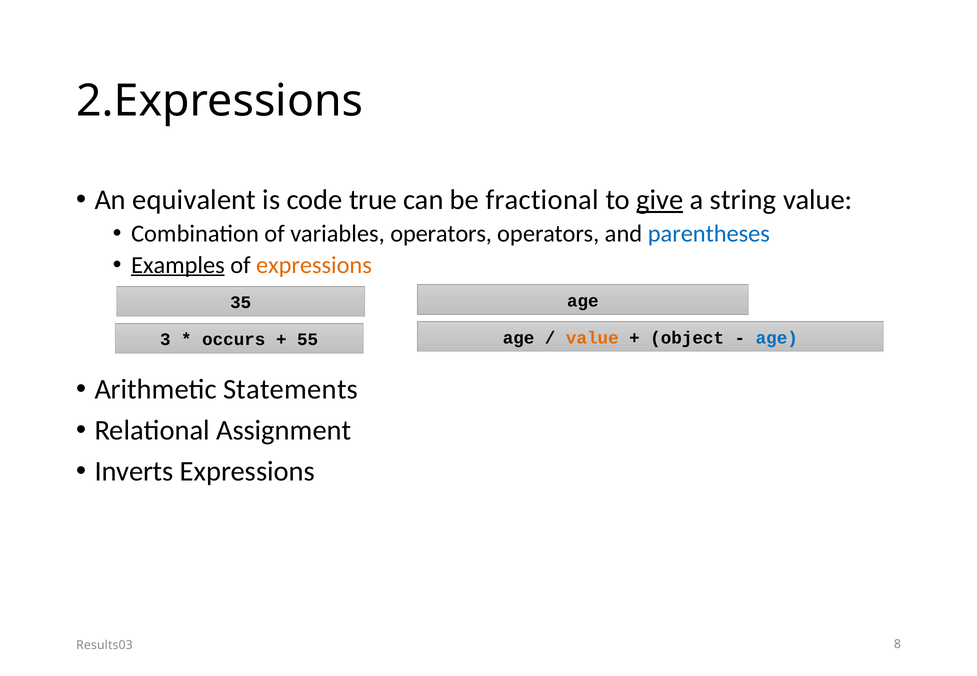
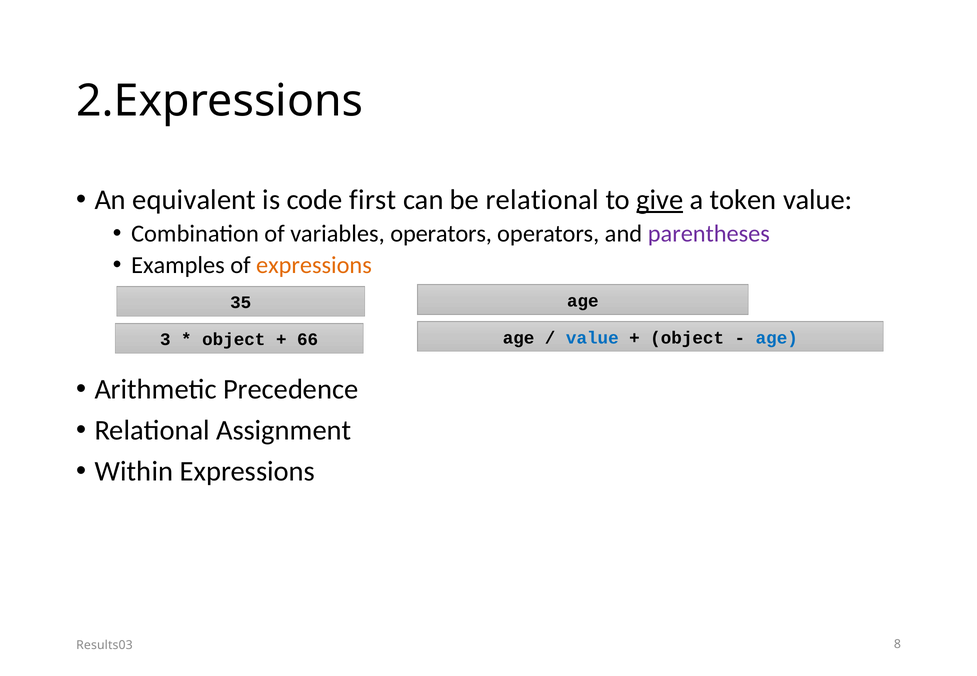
true: true -> first (373, 200)
be fractional: fractional -> relational (542, 200)
string: string -> token (743, 200)
parentheses colour: blue -> purple (709, 234)
Examples underline: present -> none (178, 265)
occurs: occurs -> object (234, 340)
55: 55 -> 66 (308, 340)
value colour: orange -> blue (592, 338)
Statements: Statements -> Precedence (291, 389)
Inverts: Inverts -> Within (134, 471)
